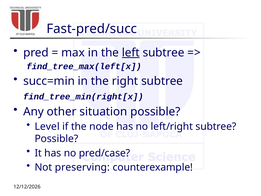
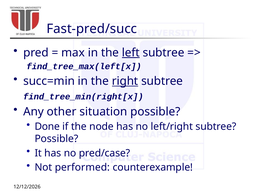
right underline: none -> present (125, 81)
Level: Level -> Done (47, 126)
preserving: preserving -> performed (82, 167)
